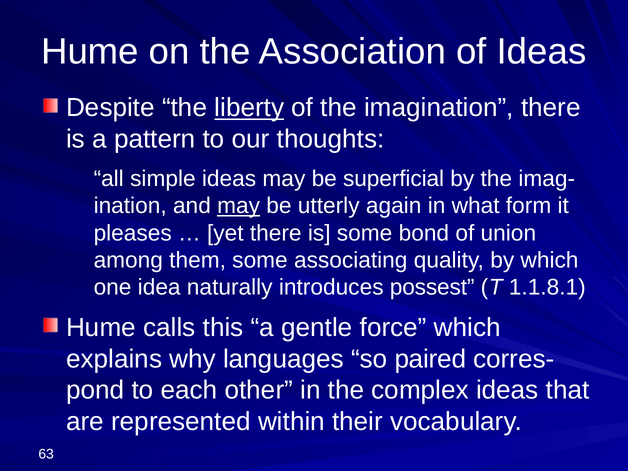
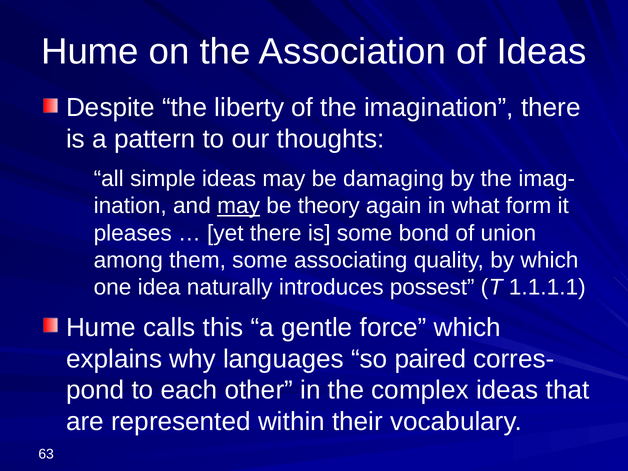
liberty underline: present -> none (249, 108)
superficial: superficial -> damaging (393, 179)
utterly: utterly -> theory (329, 206)
1.1.8.1: 1.1.8.1 -> 1.1.1.1 (547, 288)
